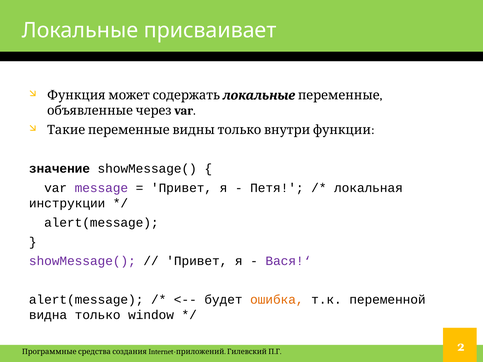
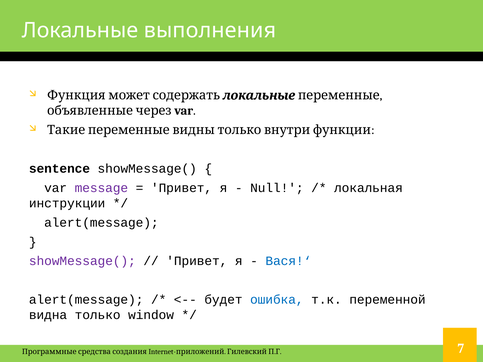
присваивает: присваивает -> выполнения (210, 31)
значение: значение -> sentence (59, 169)
Петя: Петя -> Null (277, 188)
Вася!‘ colour: purple -> blue (288, 261)
ошибка colour: orange -> blue (277, 300)
2: 2 -> 7 (461, 347)
